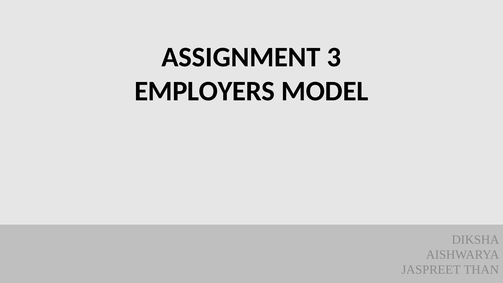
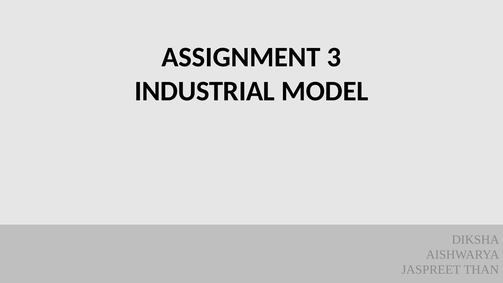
EMPLOYERS: EMPLOYERS -> INDUSTRIAL (205, 91)
